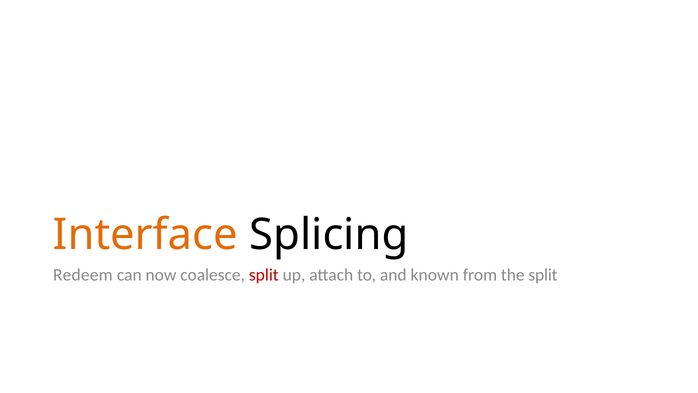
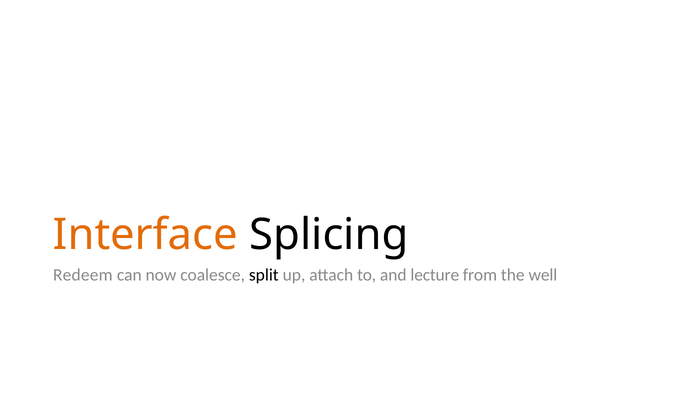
split colour: red -> black (264, 275)
known: known -> lecture (435, 275)
the split: split -> well (543, 275)
